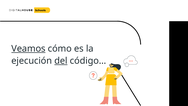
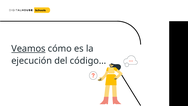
del underline: present -> none (61, 61)
